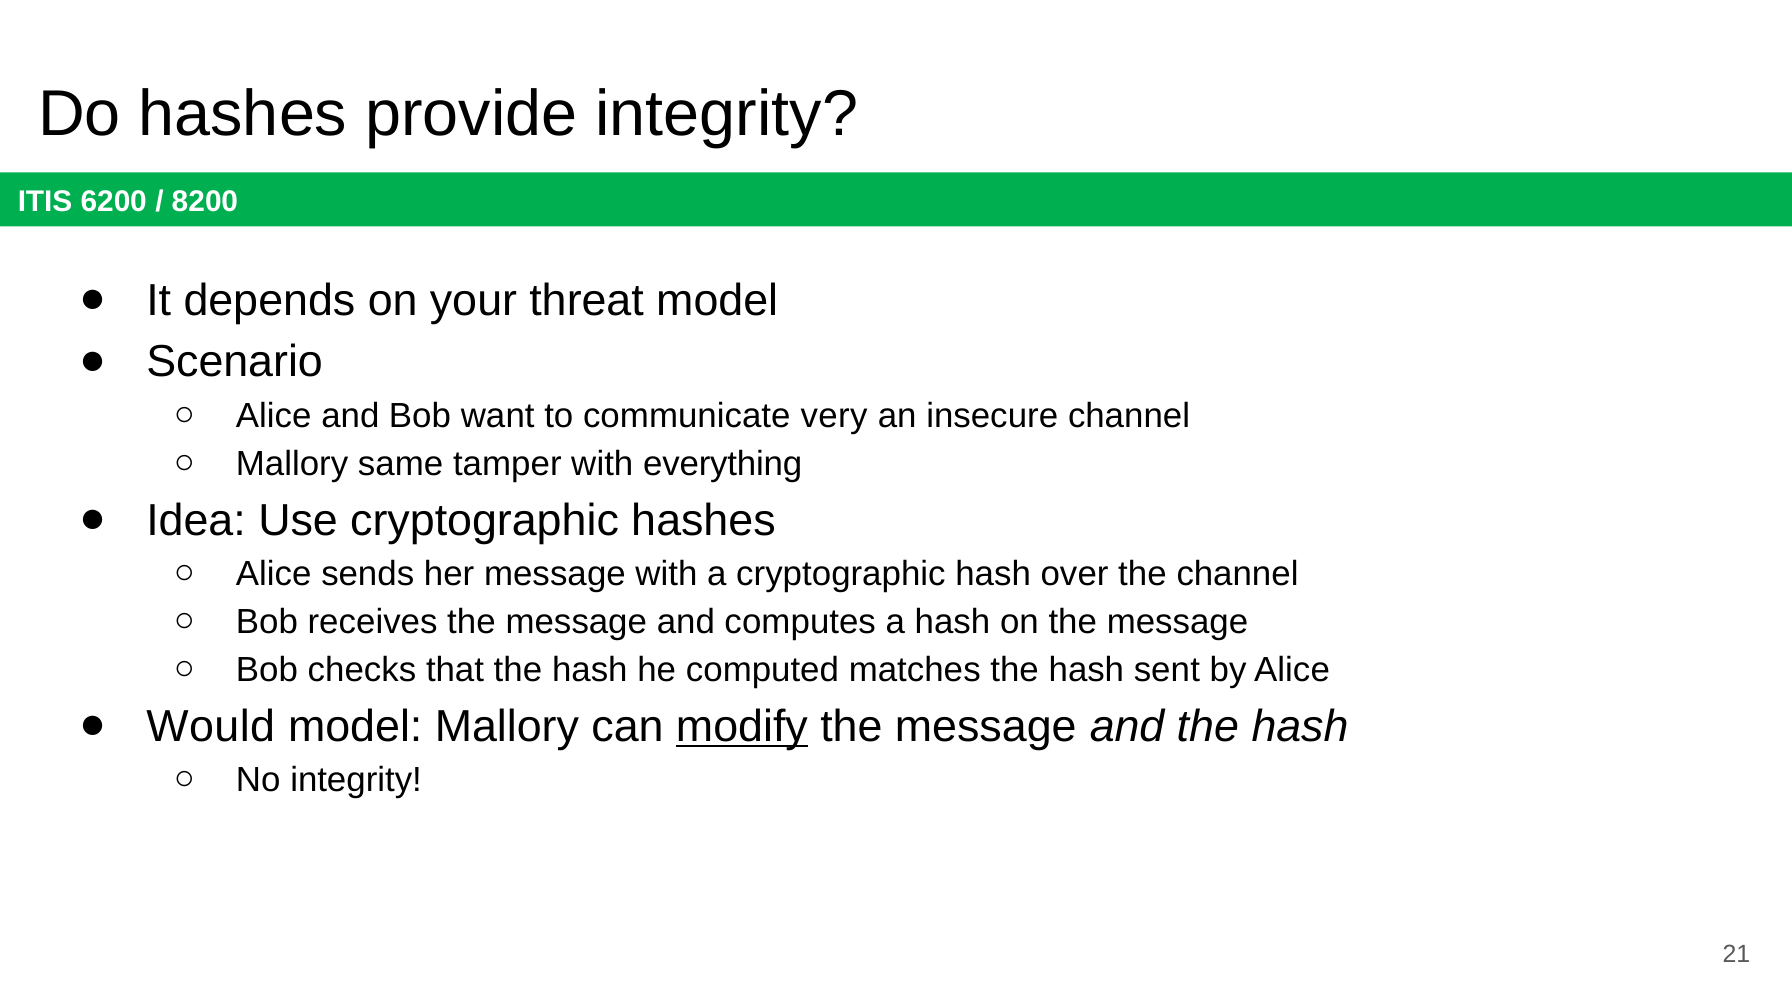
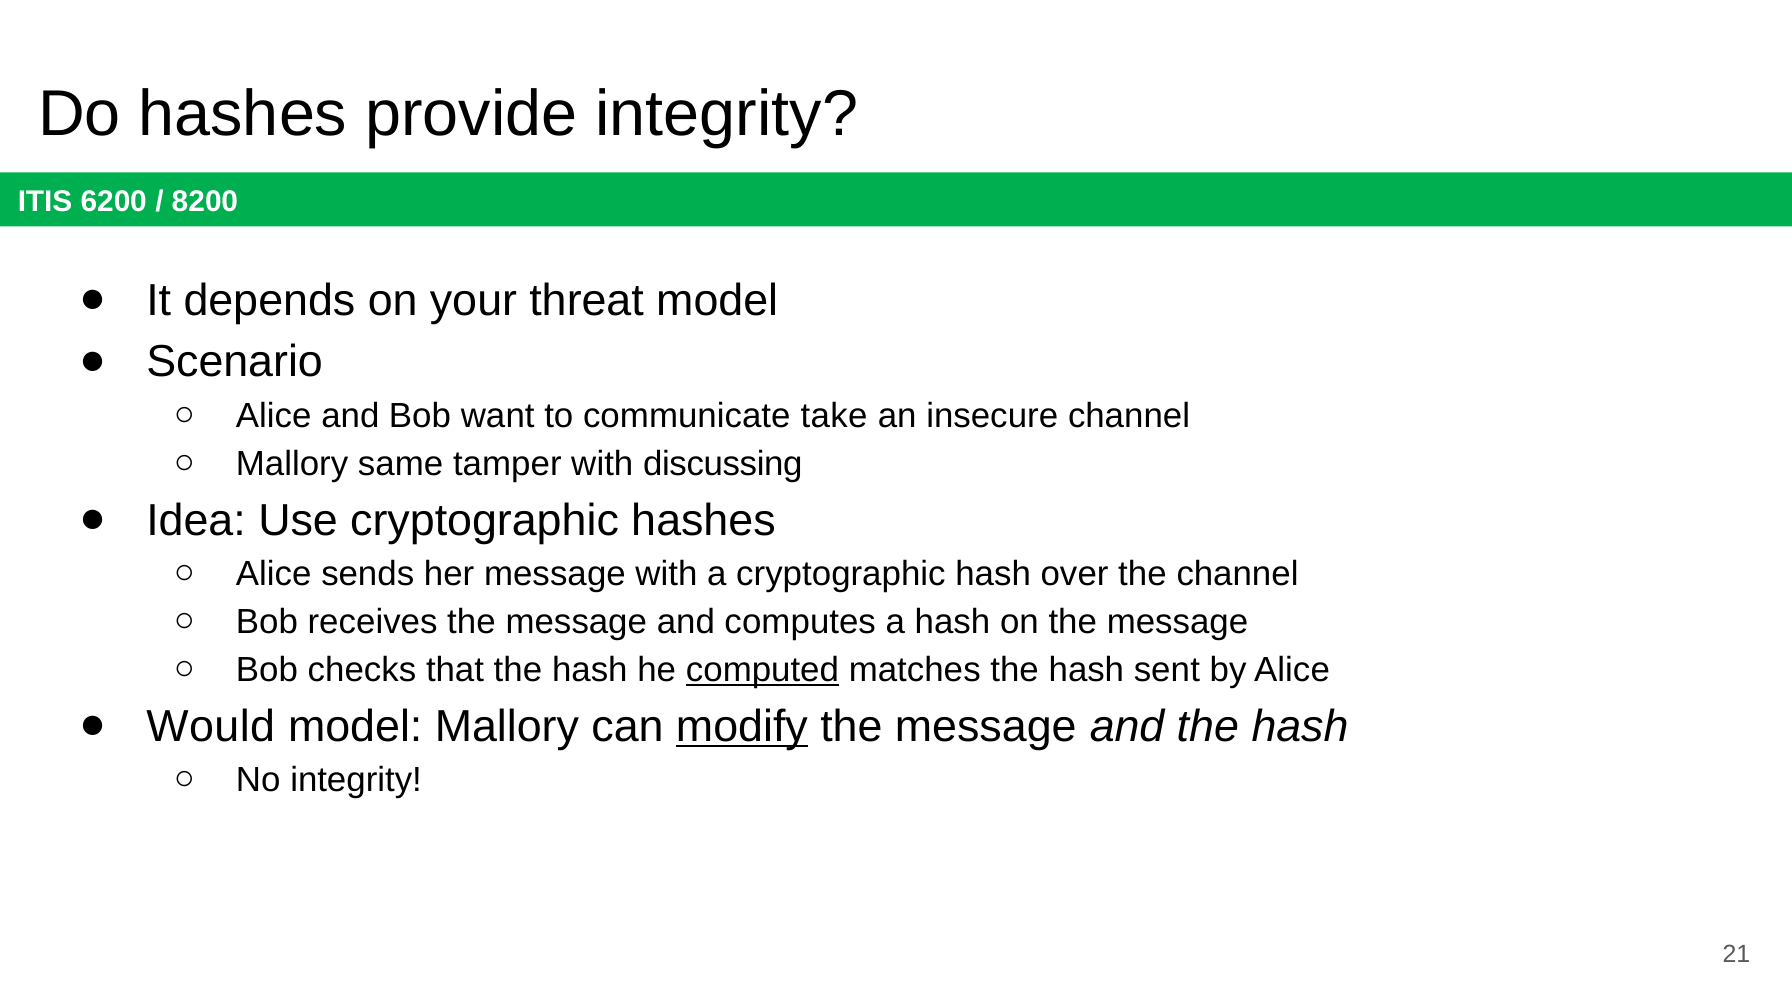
very: very -> take (834, 416)
everything: everything -> discussing (723, 464)
computed underline: none -> present (762, 670)
